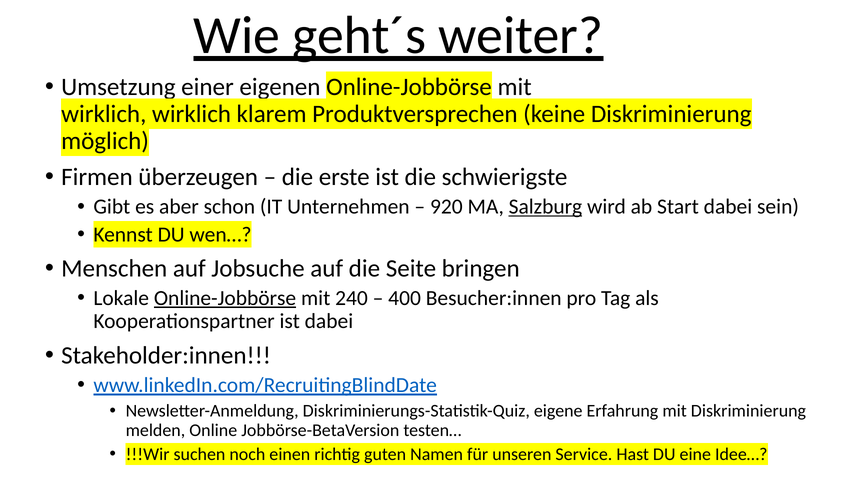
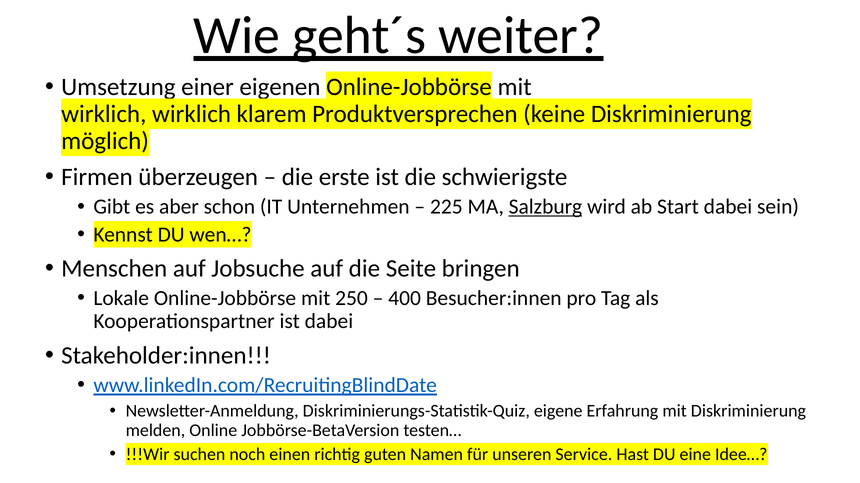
920: 920 -> 225 (446, 207)
Online-Jobbörse underline: present -> none (225, 299)
240: 240 -> 250 (351, 299)
